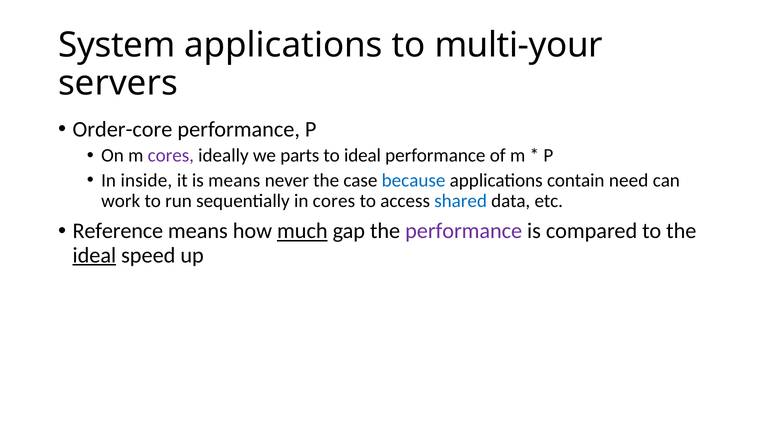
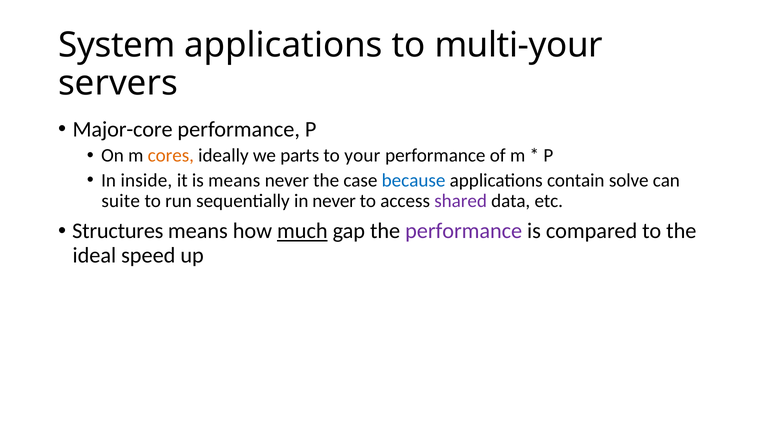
Order-core: Order-core -> Major-core (123, 129)
cores colour: purple -> orange (171, 156)
to ideal: ideal -> your (362, 156)
need: need -> solve (629, 180)
work: work -> suite (121, 201)
in cores: cores -> never (334, 201)
shared colour: blue -> purple (461, 201)
Reference: Reference -> Structures (118, 231)
ideal underline: present -> none (94, 255)
